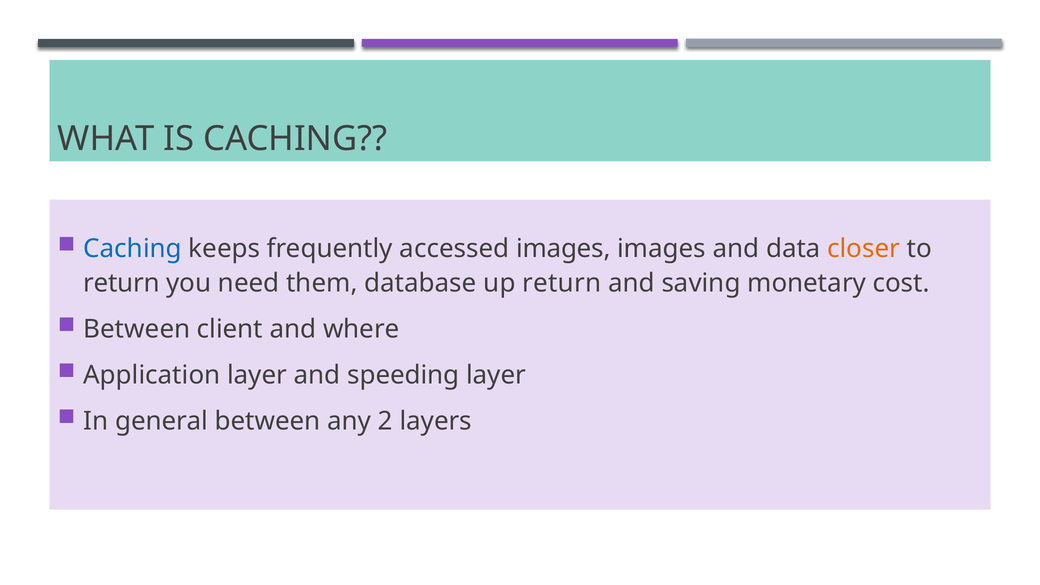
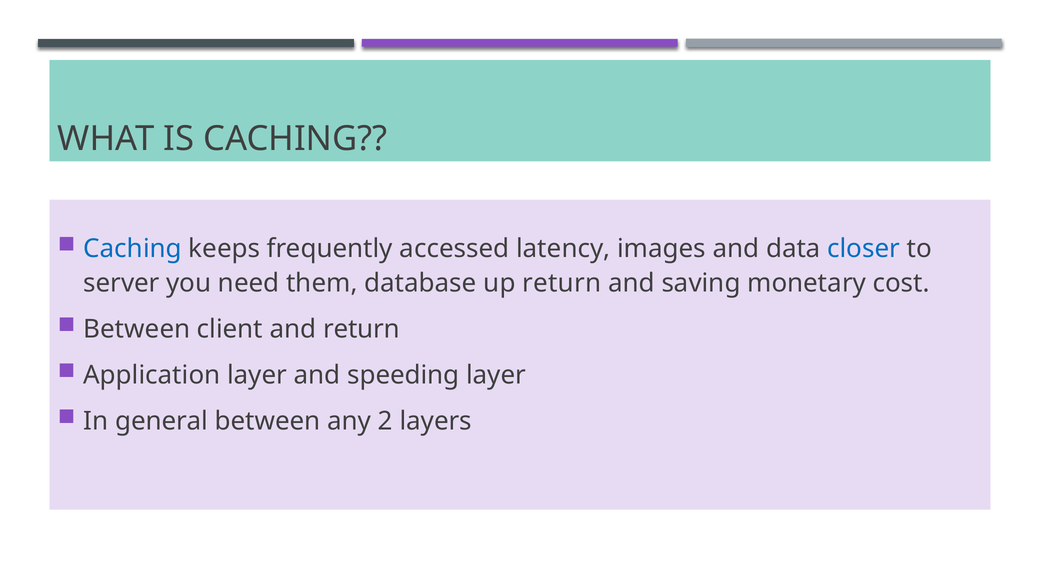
accessed images: images -> latency (563, 249)
closer colour: orange -> blue (864, 249)
return: return -> server (122, 283)
and where: where -> return (361, 329)
